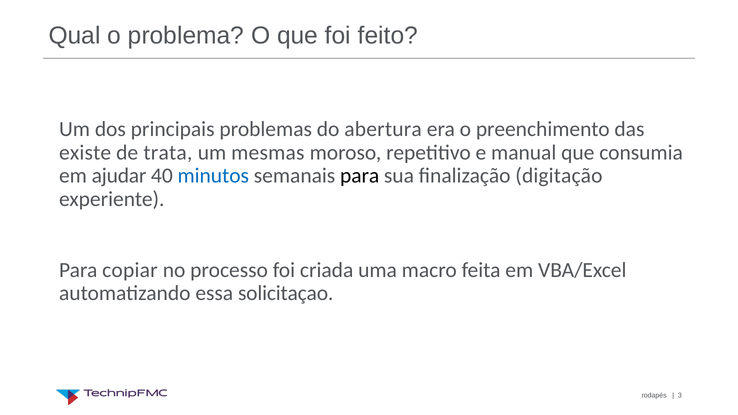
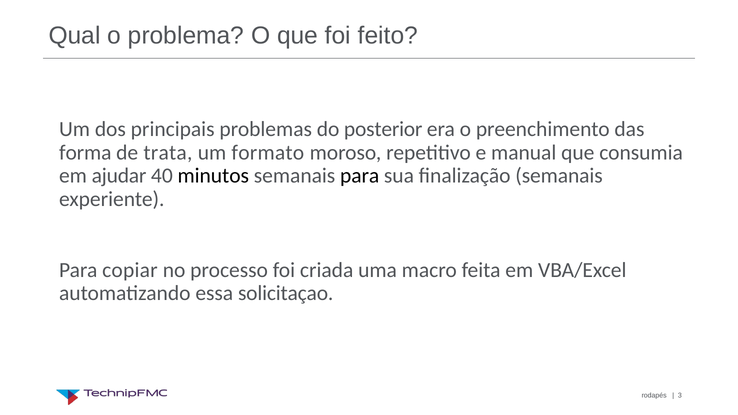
abertura: abertura -> posterior (383, 129)
existe: existe -> forma (85, 152)
mesmas: mesmas -> formato (268, 152)
minutos colour: blue -> black (213, 176)
finalização digitação: digitação -> semanais (559, 176)
